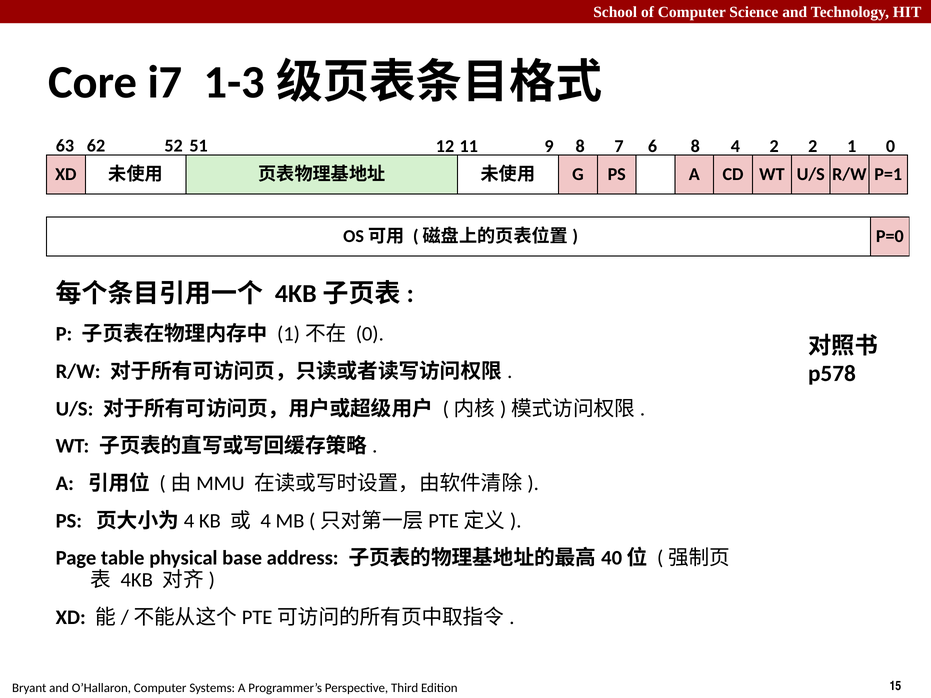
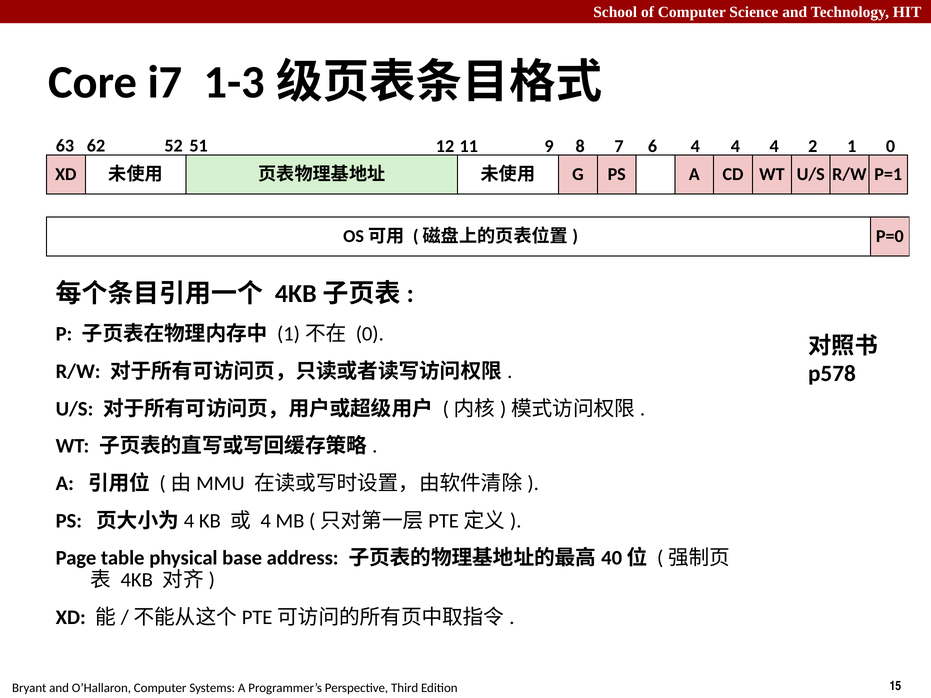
6 8: 8 -> 4 (695, 146)
2: 2 -> 4 (774, 146)
